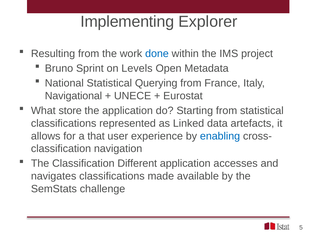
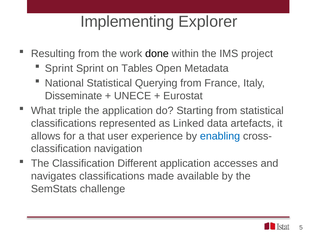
done colour: blue -> black (157, 54)
Bruno: Bruno -> Sprint (59, 68)
Levels: Levels -> Tables (137, 68)
Navigational: Navigational -> Disseminate (73, 96)
store: store -> triple (70, 111)
